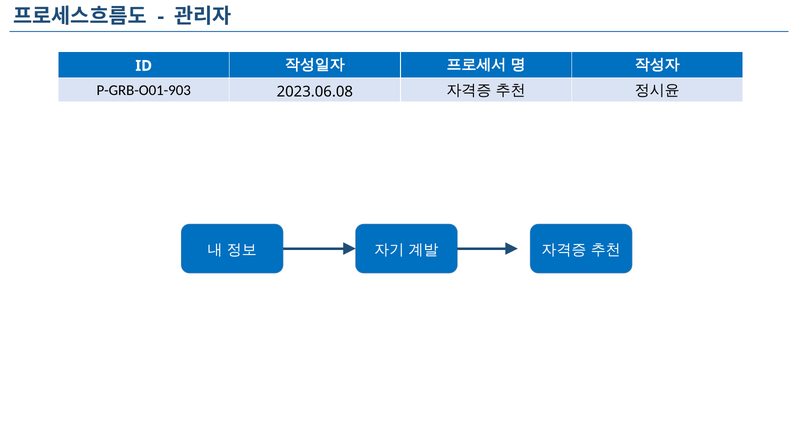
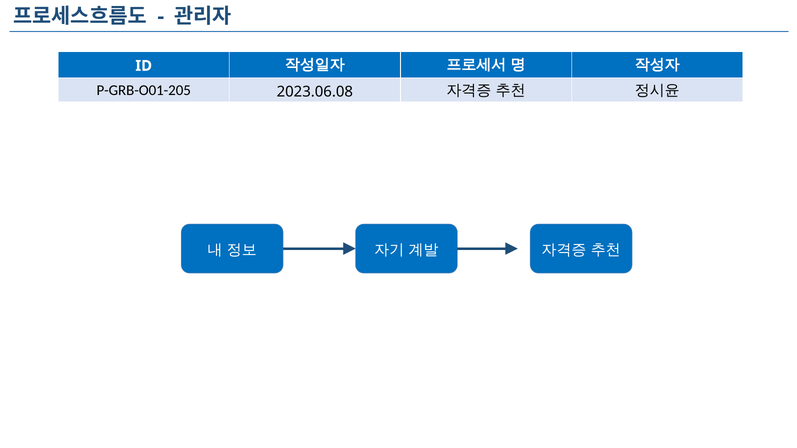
P-GRB-O01-903: P-GRB-O01-903 -> P-GRB-O01-205 (144, 90)
